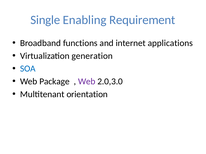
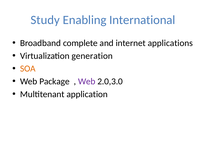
Single: Single -> Study (45, 20)
Requirement: Requirement -> International (142, 20)
functions: functions -> complete (80, 43)
SOA colour: blue -> orange (28, 69)
orientation: orientation -> application (87, 95)
